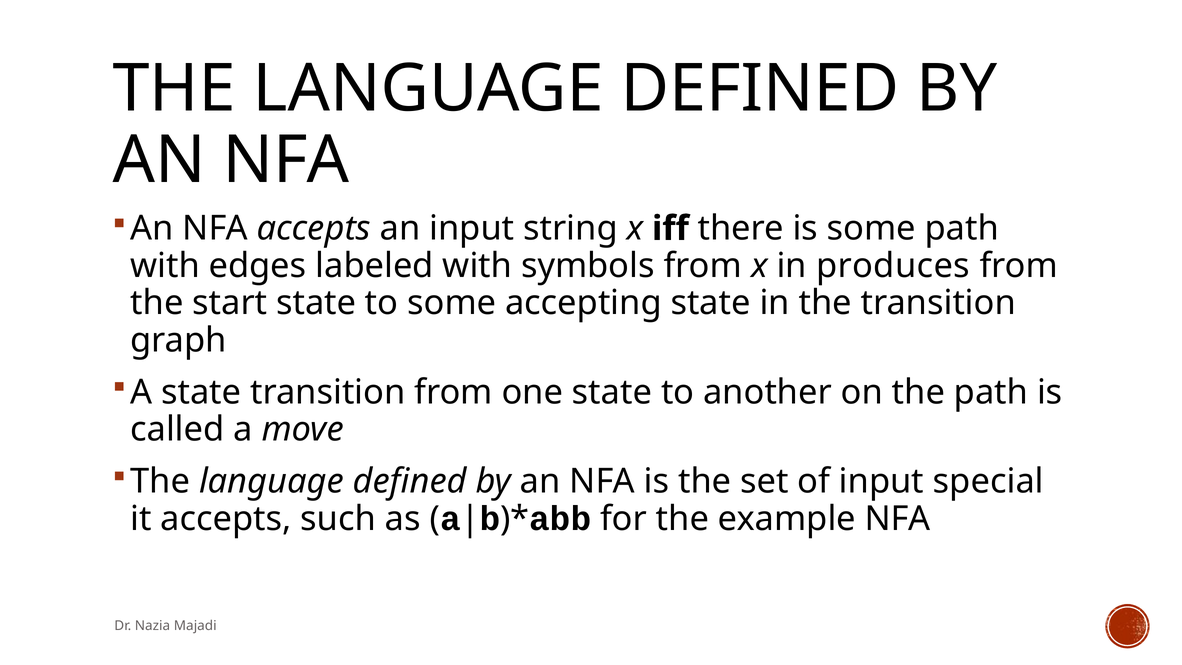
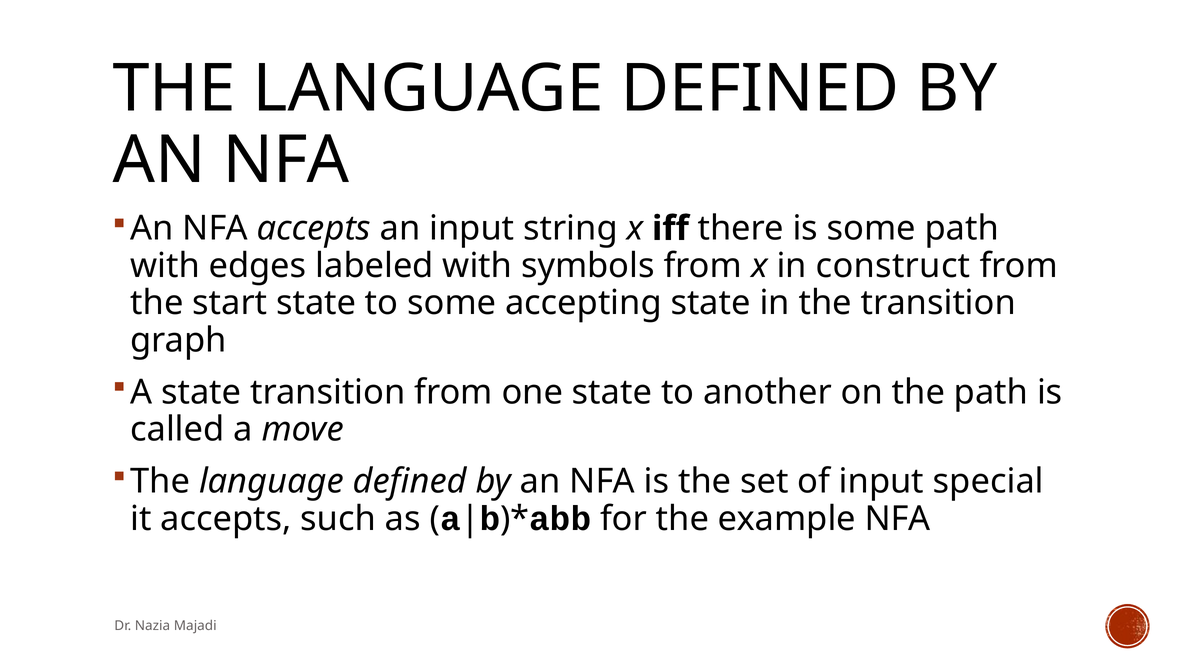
produces: produces -> construct (893, 266)
